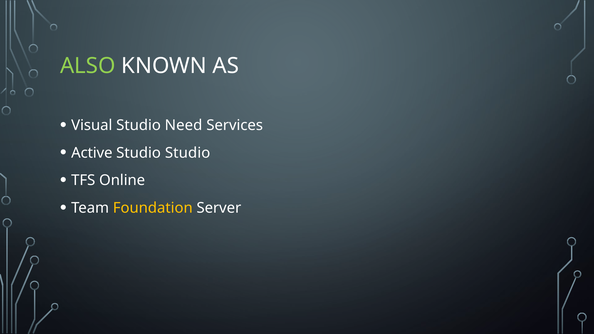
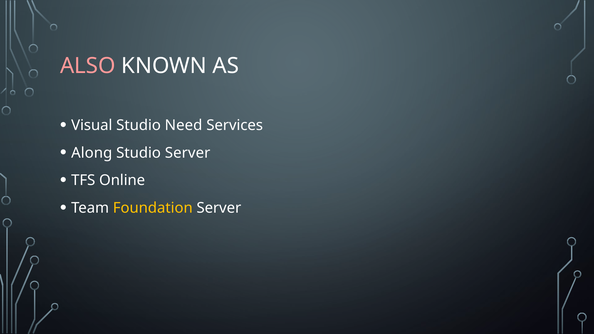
ALSO colour: light green -> pink (88, 66)
Active: Active -> Along (92, 153)
Studio Studio: Studio -> Server (188, 153)
